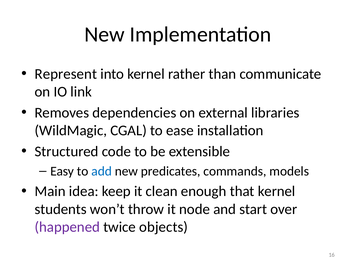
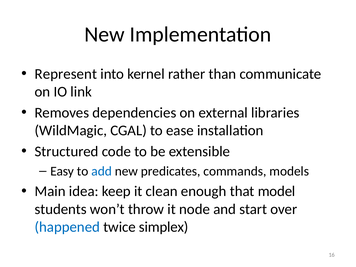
that kernel: kernel -> model (277, 191)
happened colour: purple -> blue (67, 227)
objects: objects -> simplex (164, 227)
